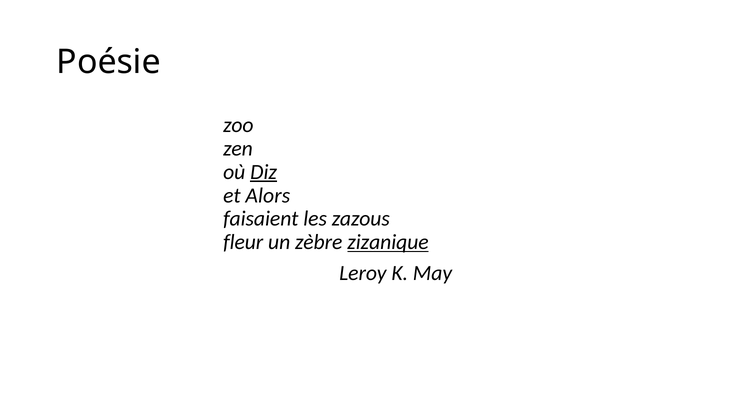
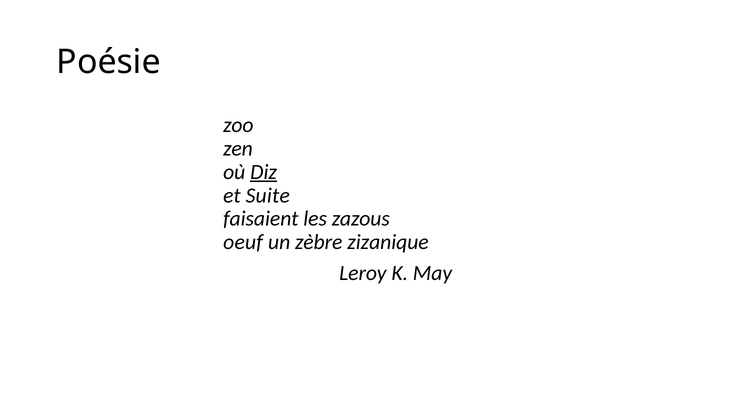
Alors: Alors -> Suite (268, 195)
fleur: fleur -> oeuf (243, 242)
zizanique underline: present -> none (388, 242)
